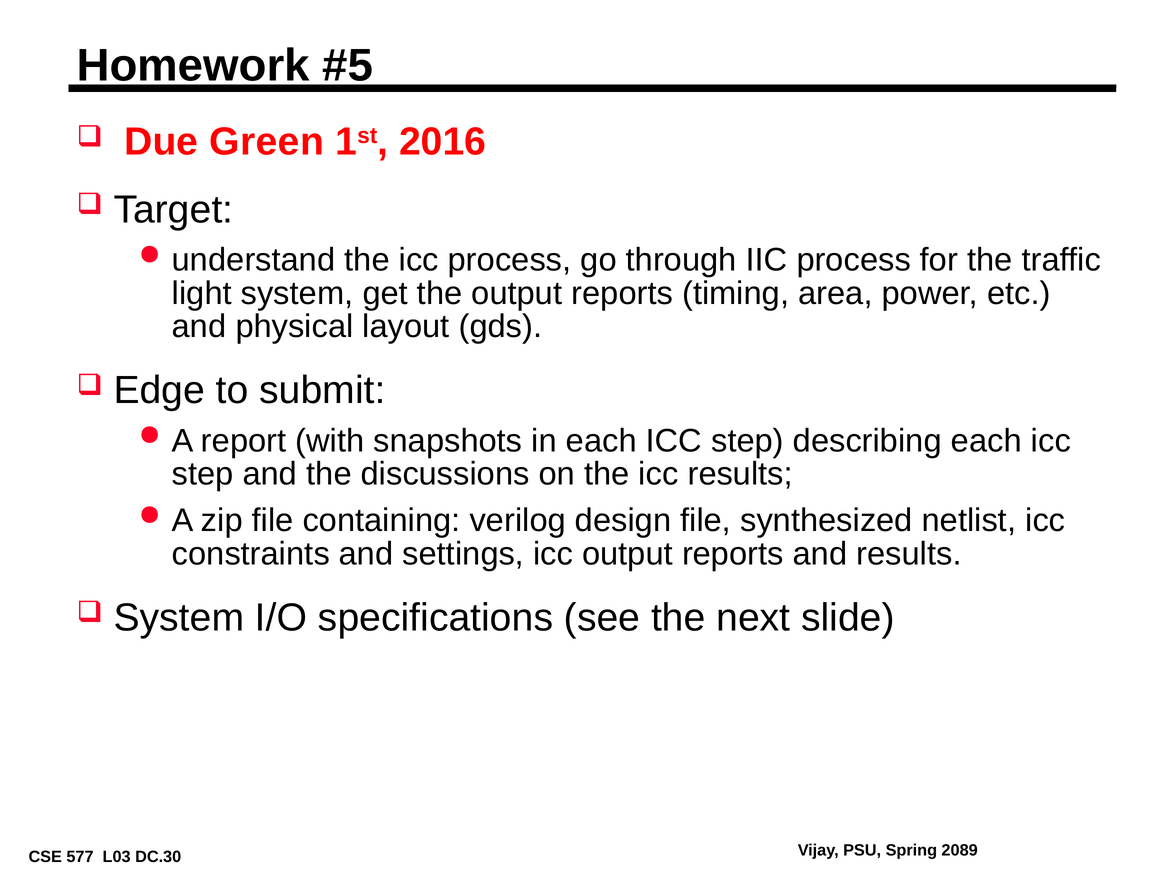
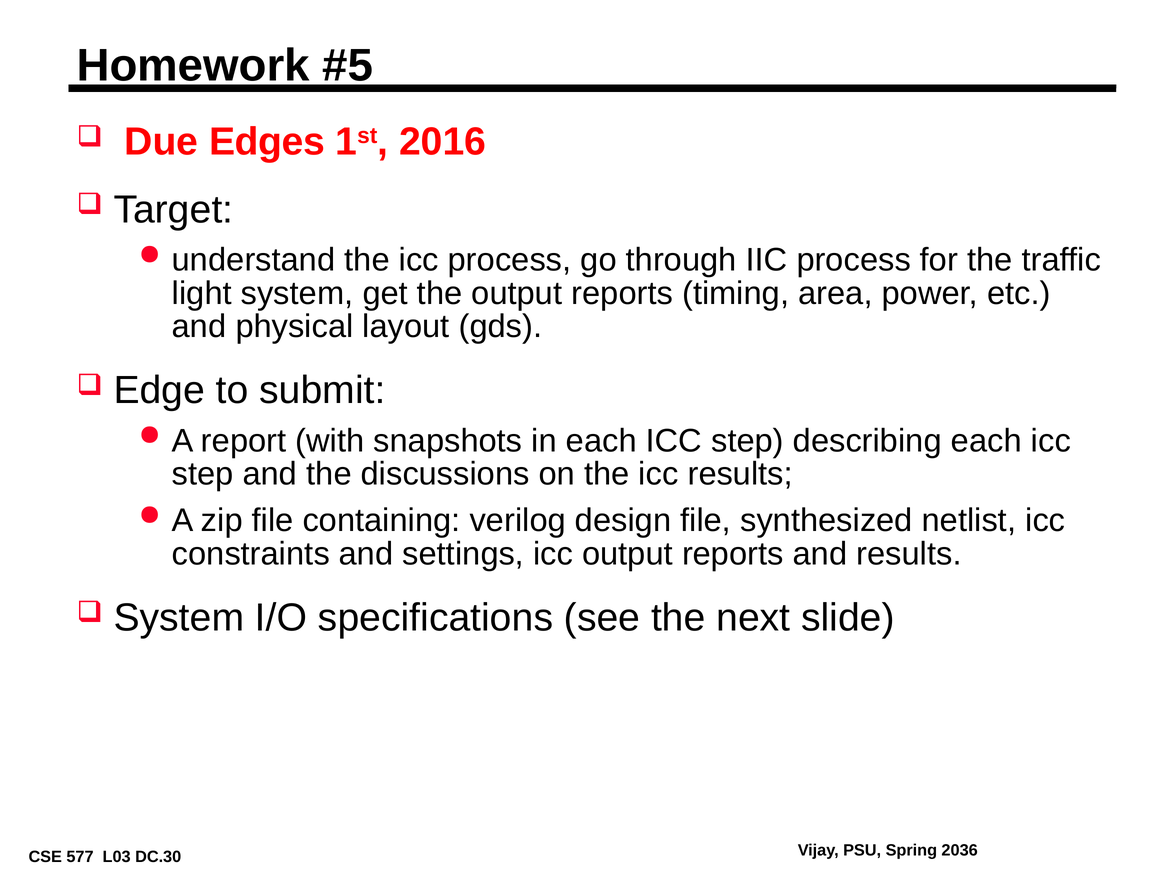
Green: Green -> Edges (267, 142)
2089: 2089 -> 2036 (960, 850)
